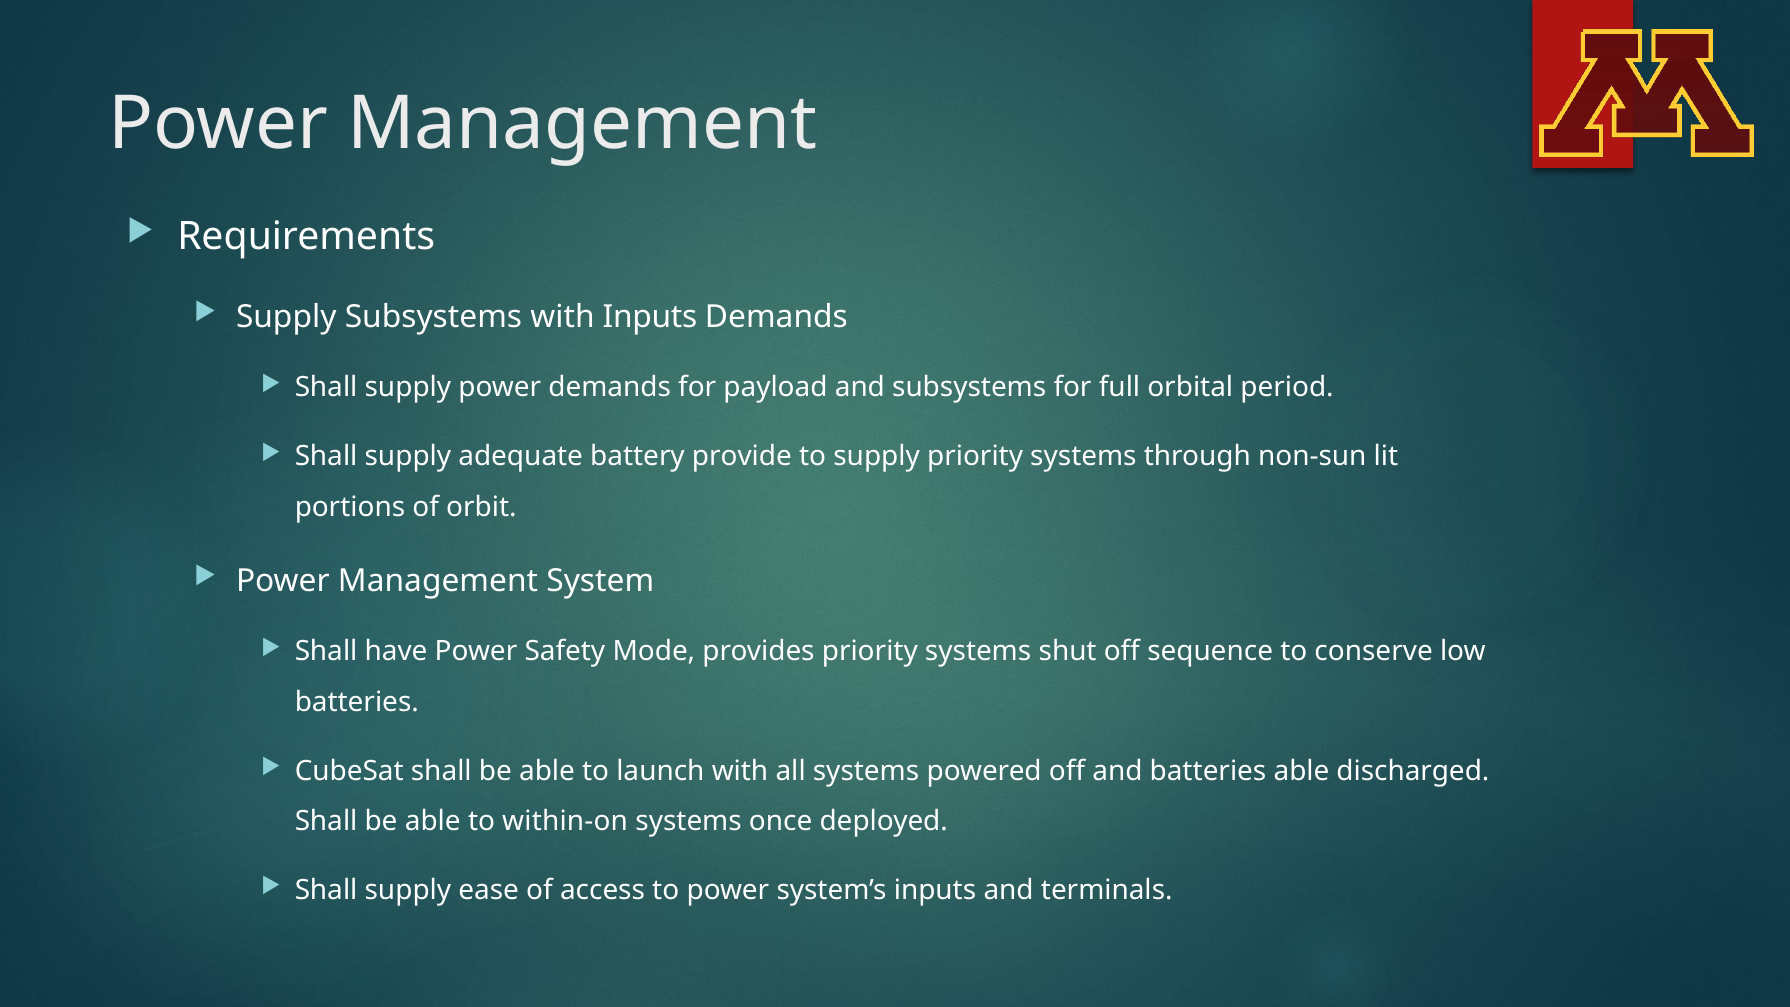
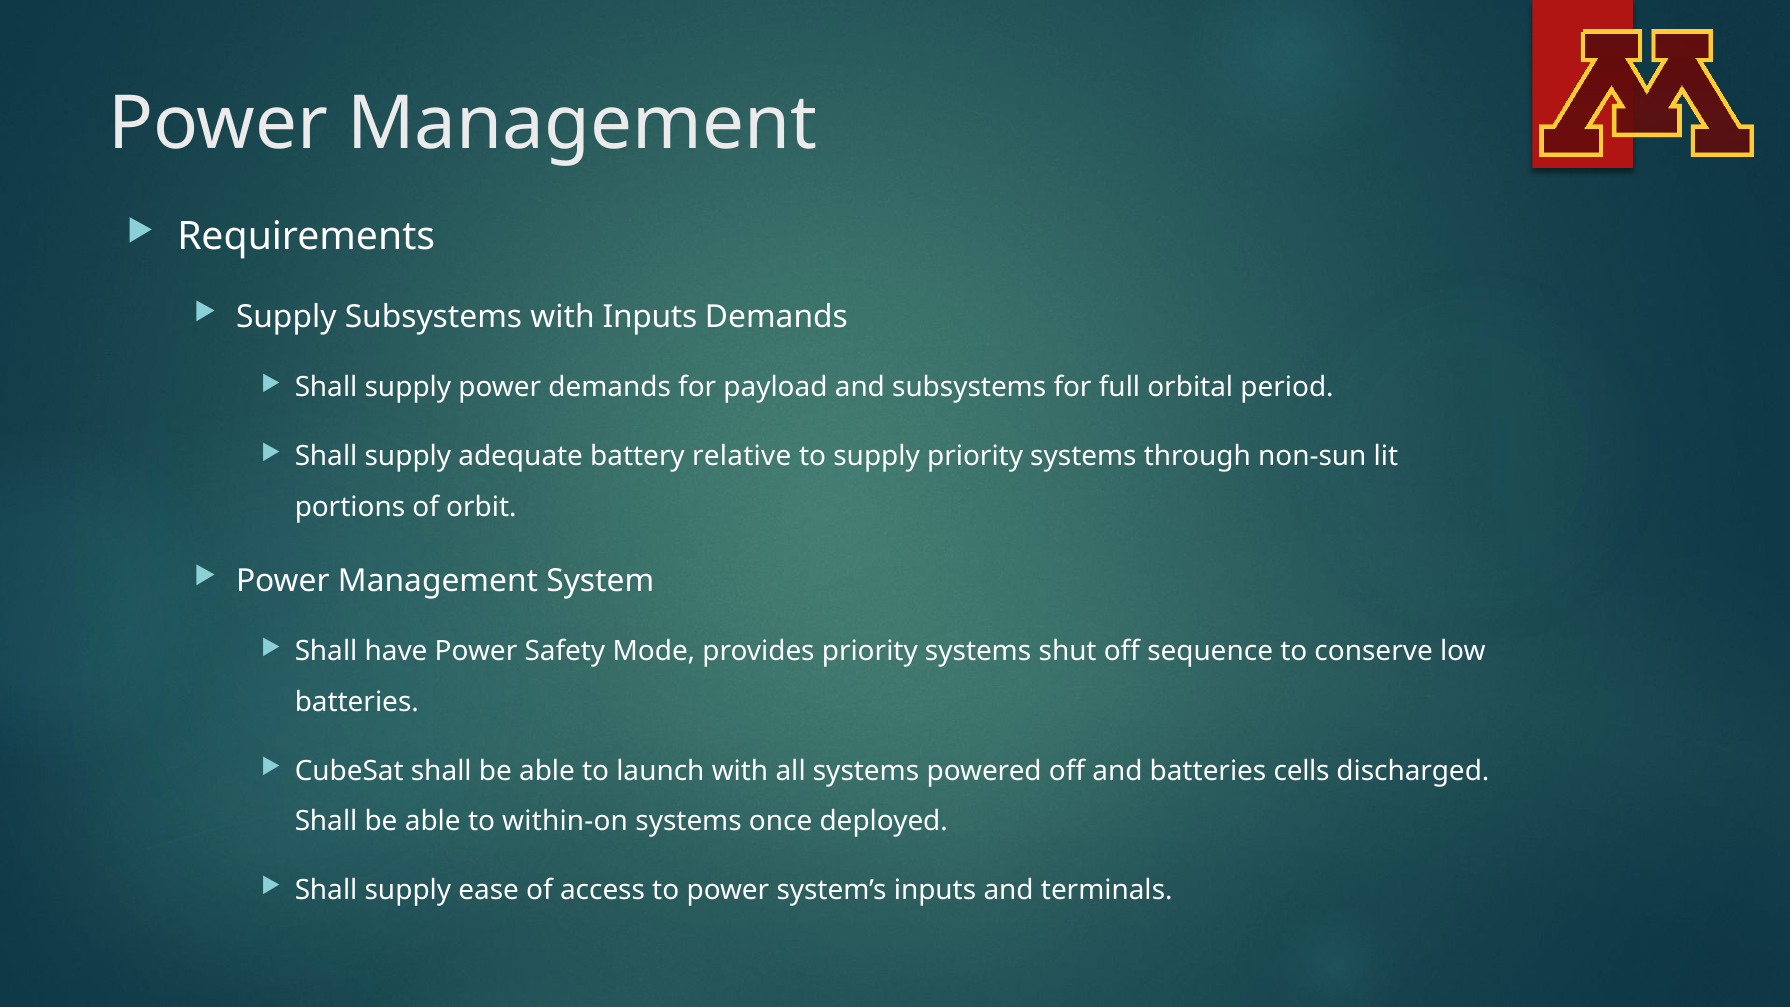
provide: provide -> relative (742, 457)
batteries able: able -> cells (1302, 771)
